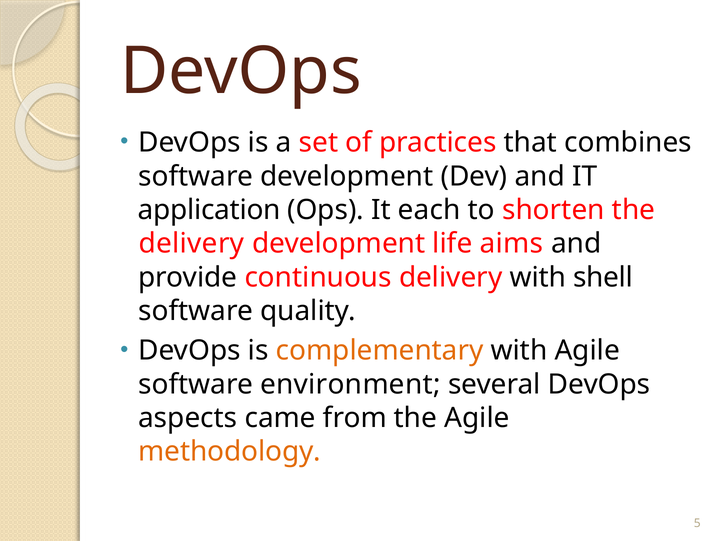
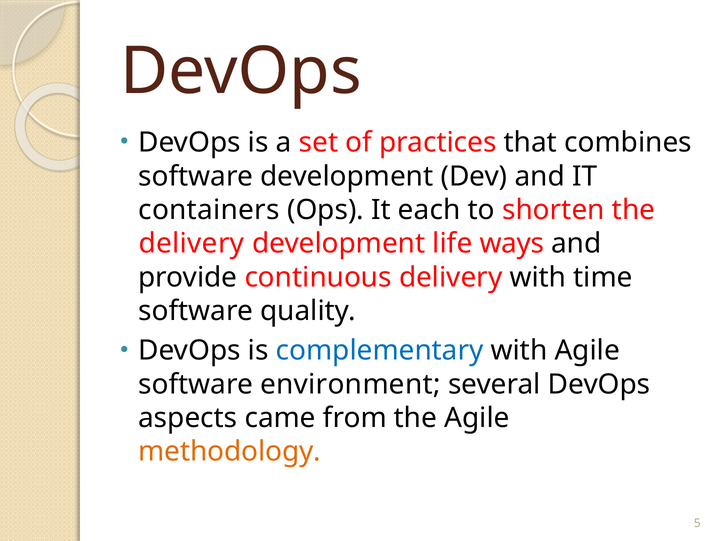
application: application -> containers (209, 210)
aims: aims -> ways (512, 243)
shell: shell -> time (603, 277)
complementary colour: orange -> blue (380, 351)
